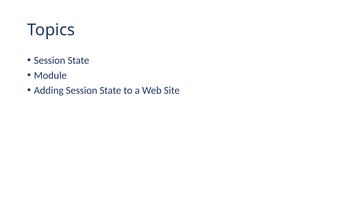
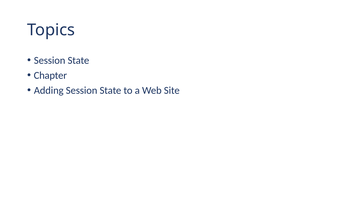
Module: Module -> Chapter (50, 75)
